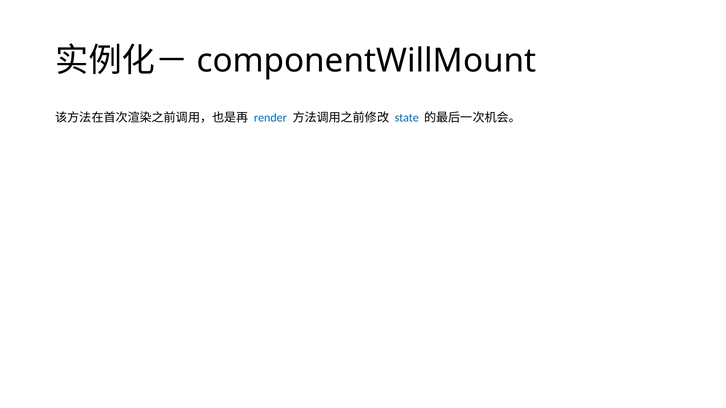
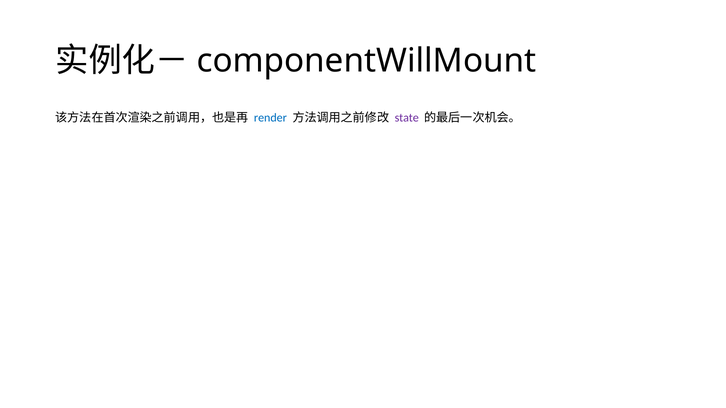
state colour: blue -> purple (407, 118)
